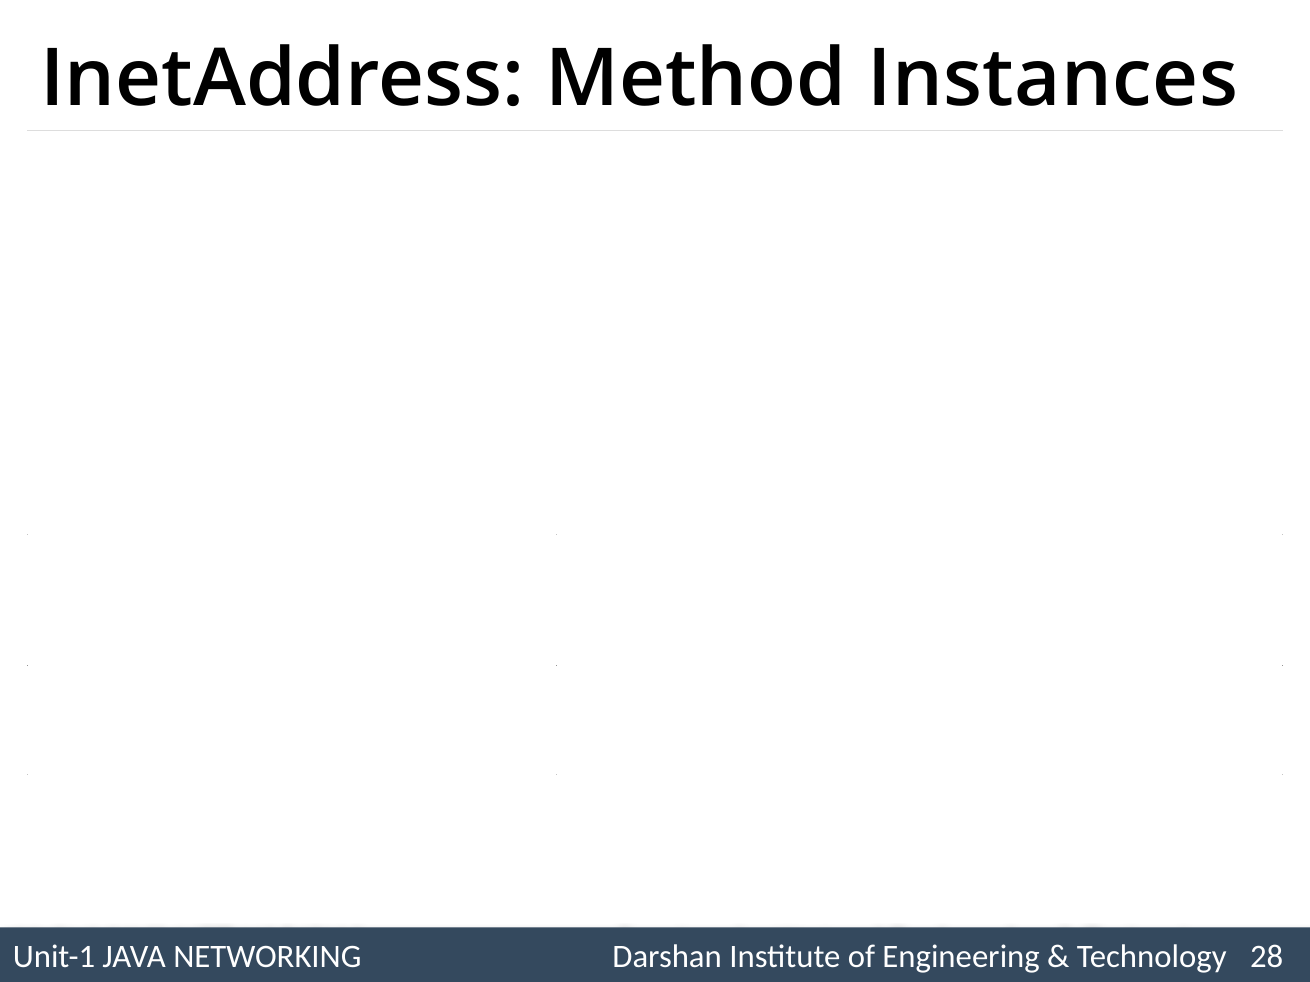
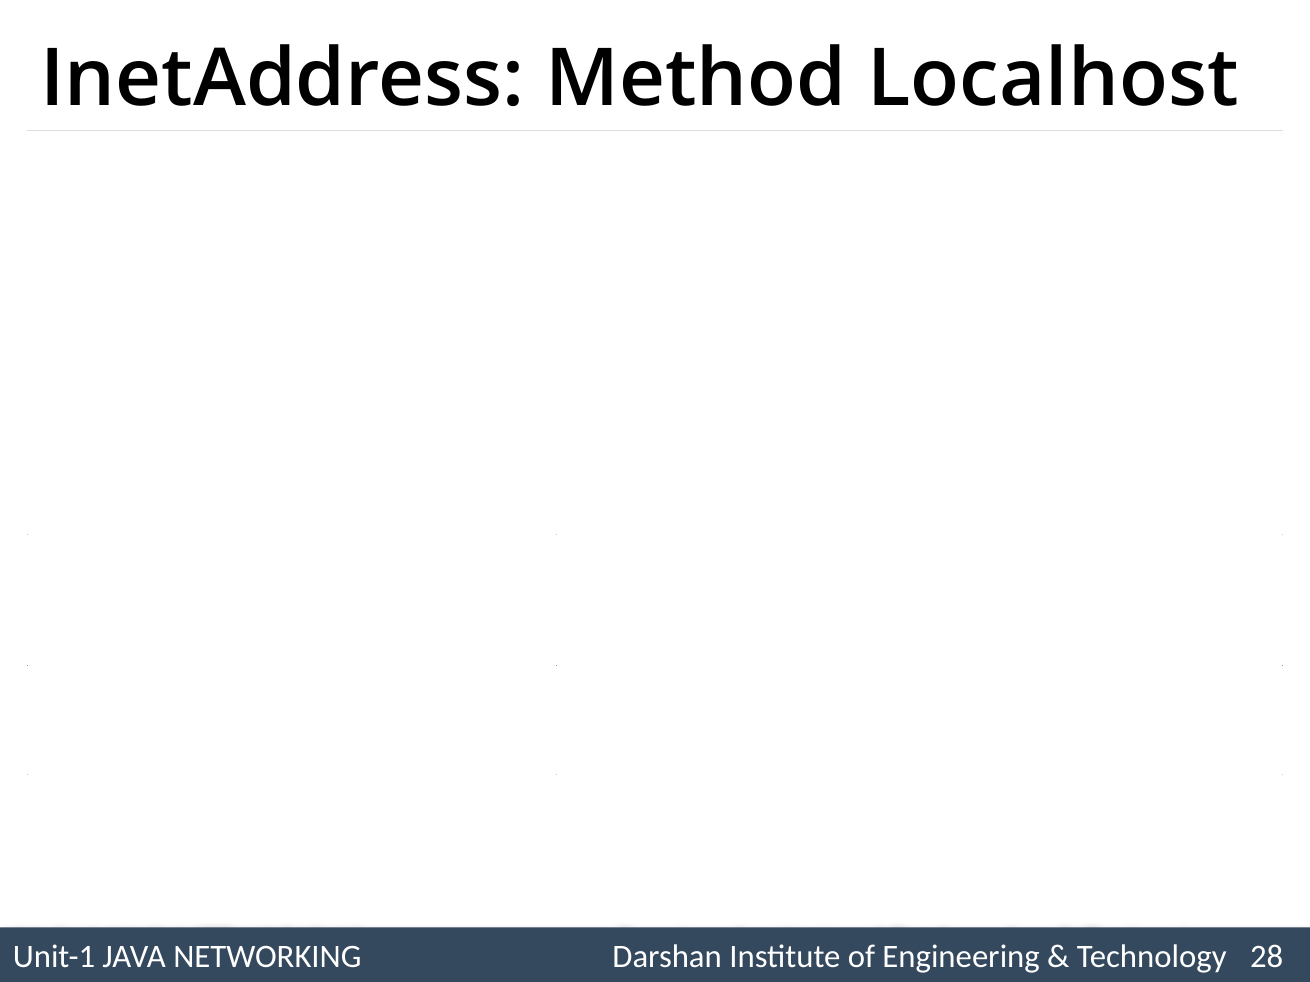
Instances: Instances -> Localhost (1053, 79)
